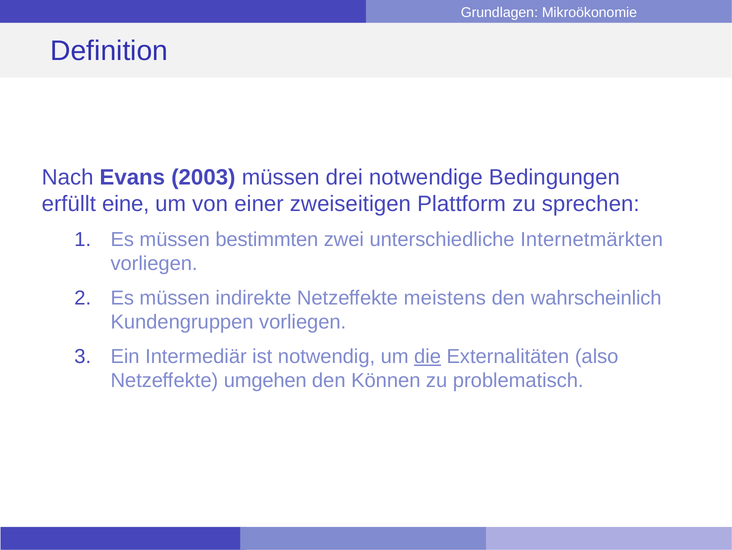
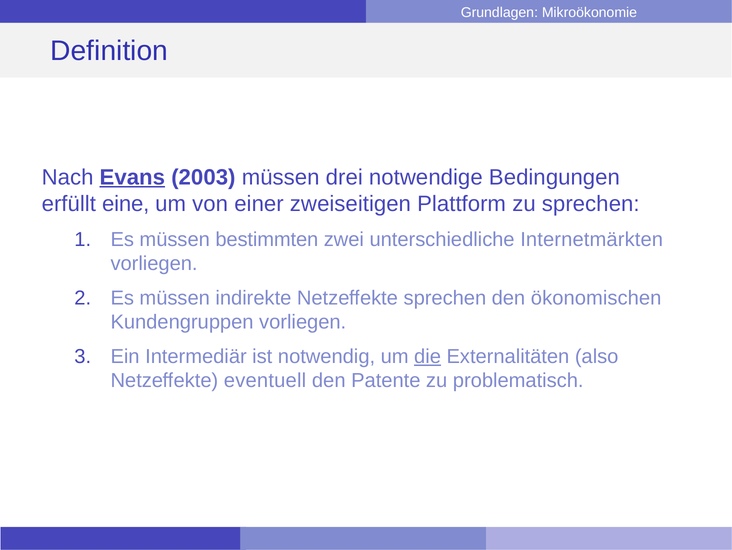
Evans underline: none -> present (132, 177)
meistens: meistens -> sprechen (445, 298)
wahrscheinlich: wahrscheinlich -> ökonomischen (596, 298)
umgehen: umgehen -> eventuell (265, 380)
Können: Können -> Patente (386, 380)
